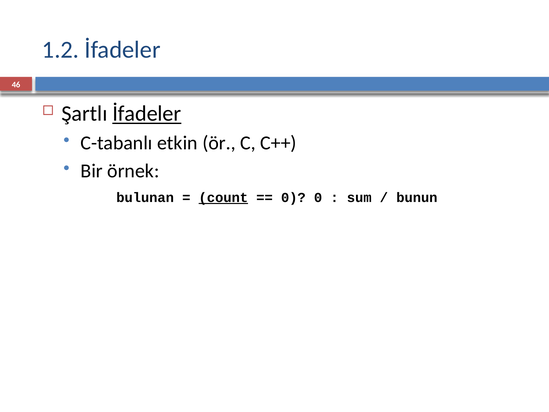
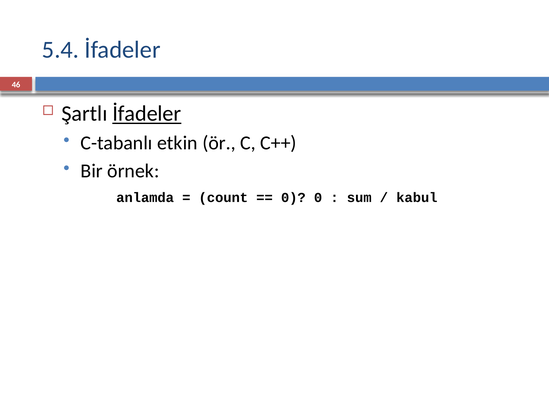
1.2: 1.2 -> 5.4 (61, 50)
bulunan: bulunan -> anlamda (145, 197)
count underline: present -> none (223, 197)
bunun: bunun -> kabul (417, 197)
